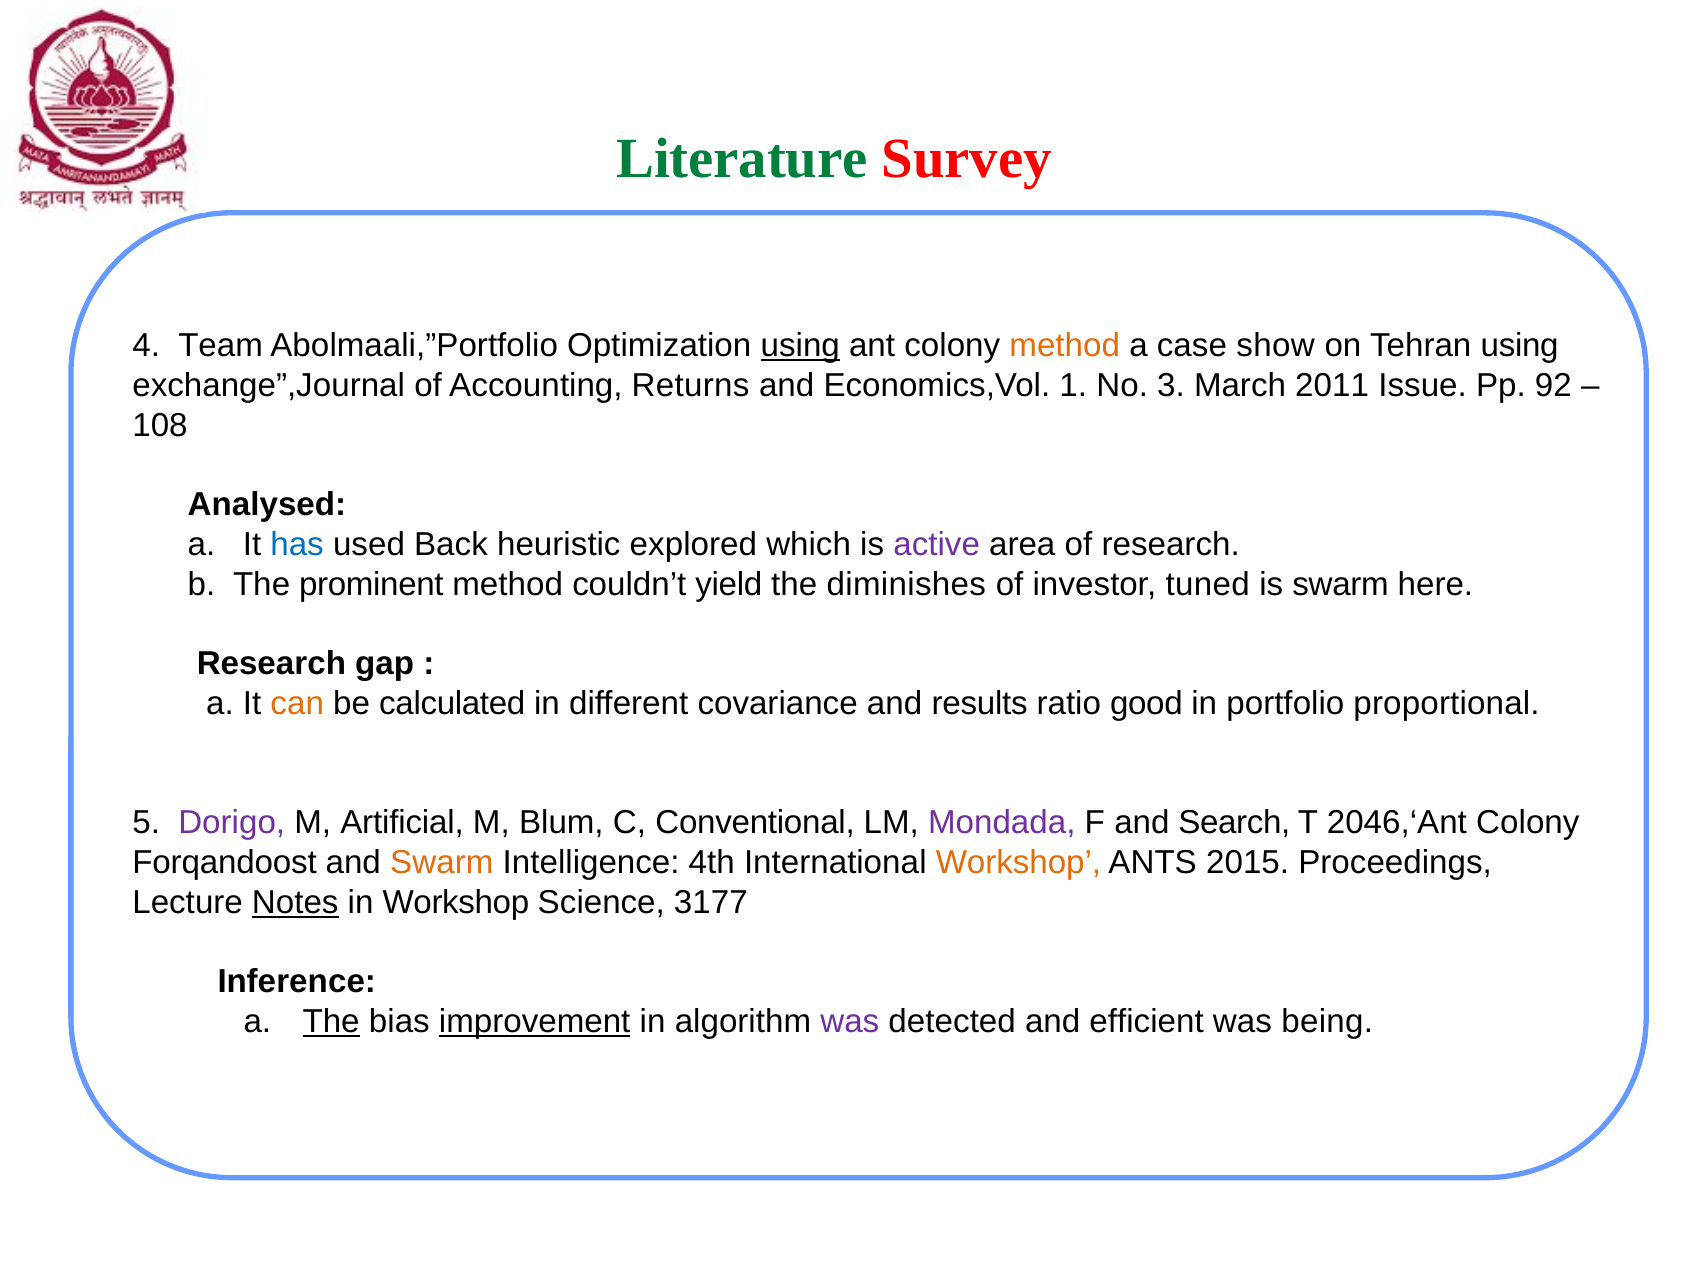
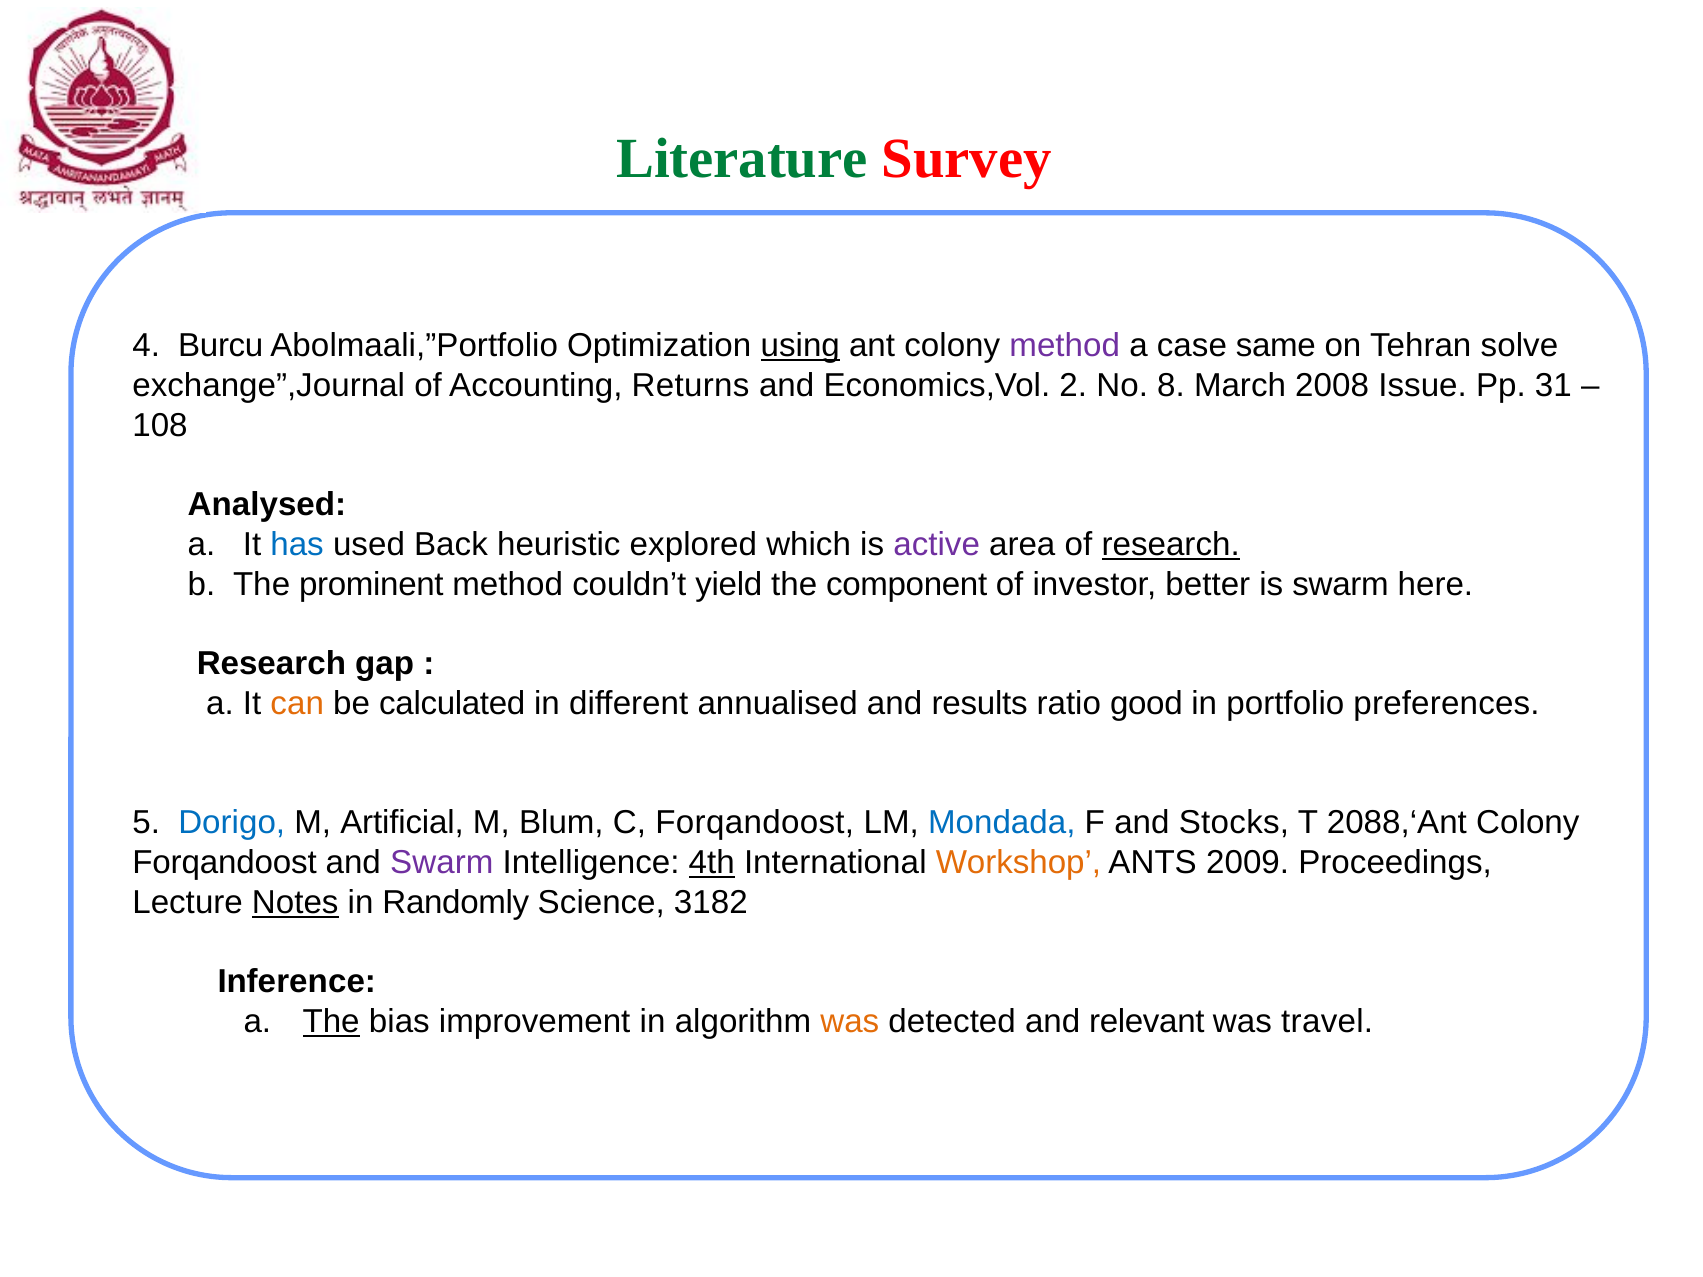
Team: Team -> Burcu (221, 346)
method colour: orange -> purple (1065, 346)
show: show -> same (1276, 346)
Tehran using: using -> solve (1519, 346)
1: 1 -> 2 (1073, 386)
3: 3 -> 8 (1171, 386)
2011: 2011 -> 2008 (1332, 386)
92: 92 -> 31 (1553, 386)
research underline: none -> present (1171, 545)
diminishes: diminishes -> component (907, 584)
tuned: tuned -> better (1208, 584)
covariance: covariance -> annualised (778, 704)
proportional: proportional -> preferences (1447, 704)
Dorigo colour: purple -> blue (232, 823)
C Conventional: Conventional -> Forqandoost (755, 823)
Mondada colour: purple -> blue (1002, 823)
Search: Search -> Stocks (1234, 823)
2046,‘Ant: 2046,‘Ant -> 2088,‘Ant (1397, 823)
Swarm colour: orange -> purple (442, 863)
4th underline: none -> present (712, 863)
2015: 2015 -> 2009 (1248, 863)
in Workshop: Workshop -> Randomly (456, 903)
3177: 3177 -> 3182 (711, 903)
improvement underline: present -> none (535, 1022)
was colour: purple -> orange (850, 1022)
efficient: efficient -> relevant (1147, 1022)
being: being -> travel (1327, 1022)
